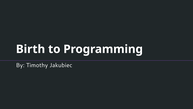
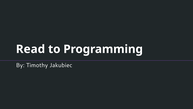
Birth: Birth -> Read (30, 49)
